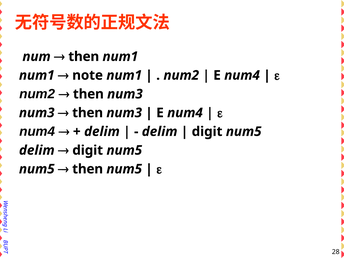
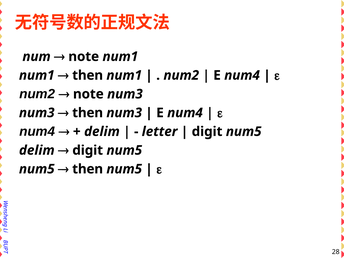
then: then -> note (84, 57)
note: note -> then (88, 75)
then: then -> note (88, 94)
delim: delim -> letter (160, 132)
